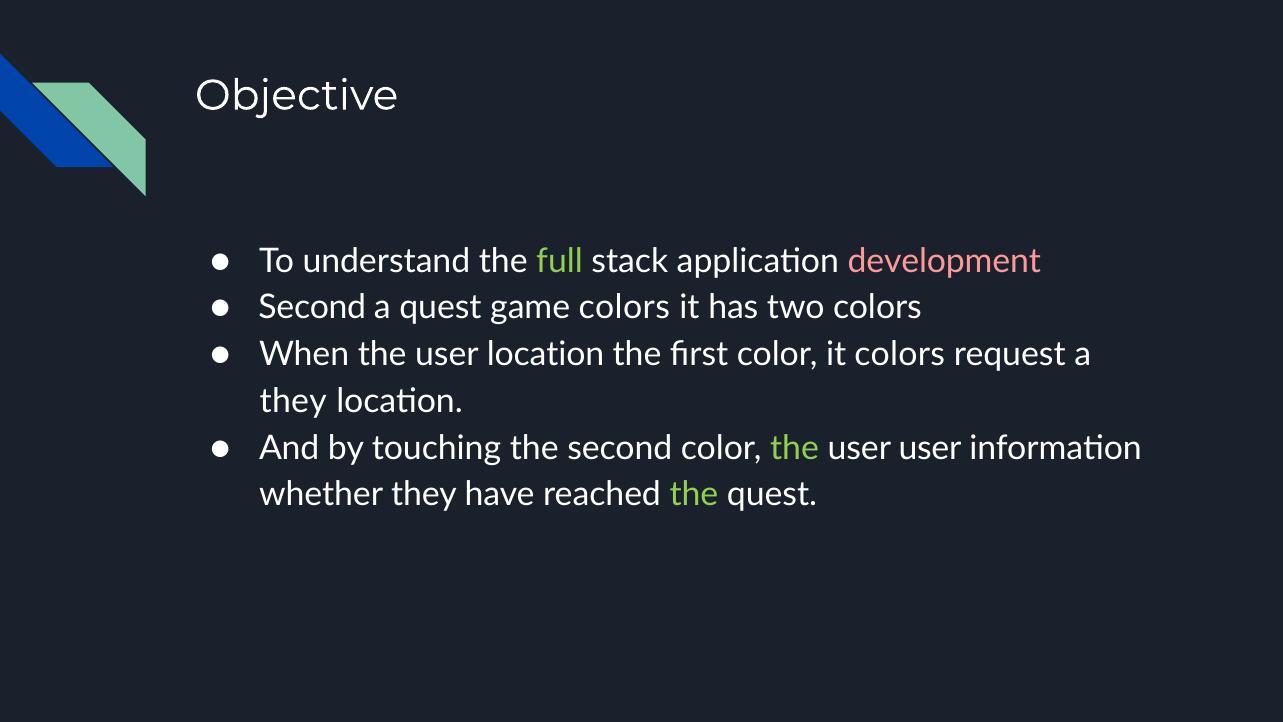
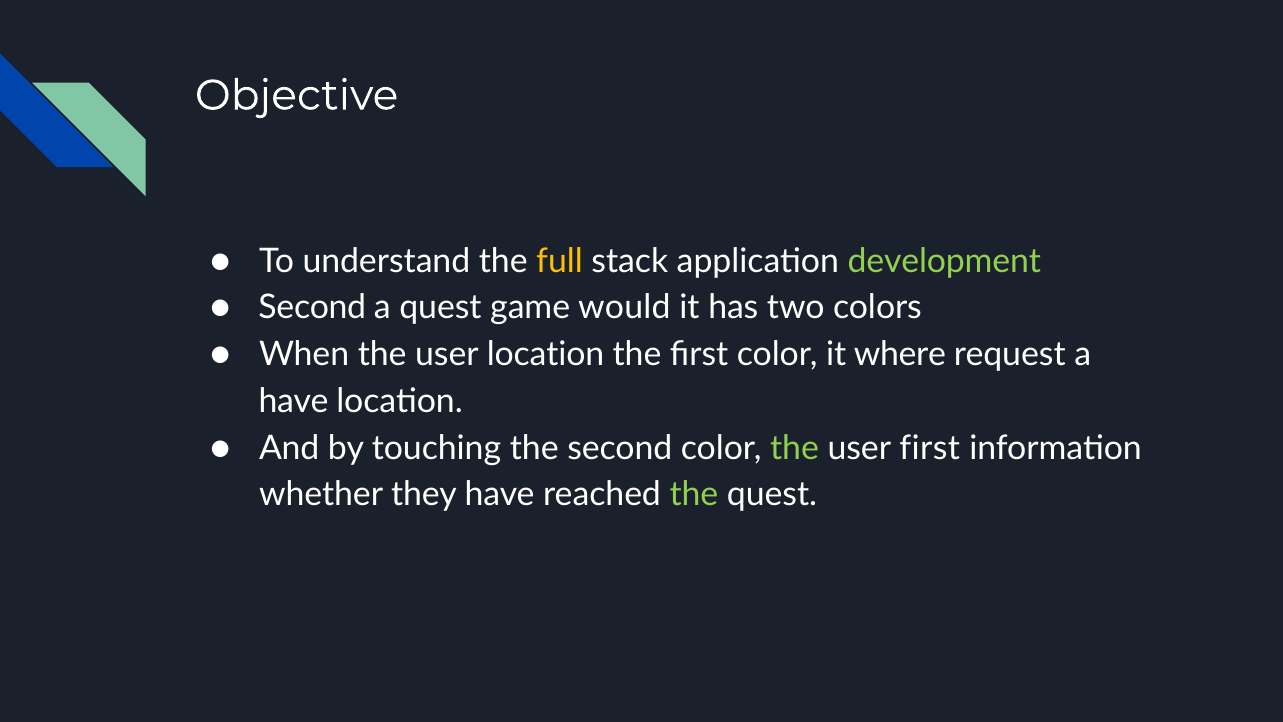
full colour: light green -> yellow (560, 261)
development colour: pink -> light green (944, 261)
game colors: colors -> would (624, 308)
it colors: colors -> where (900, 354)
they: they -> have (294, 401)
user user: user -> first (930, 448)
